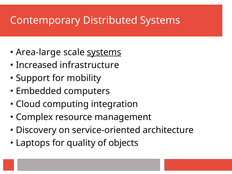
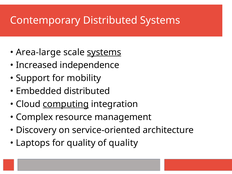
infrastructure: infrastructure -> independence (90, 65)
Embedded computers: computers -> distributed (87, 91)
computing underline: none -> present (66, 104)
of objects: objects -> quality (123, 143)
